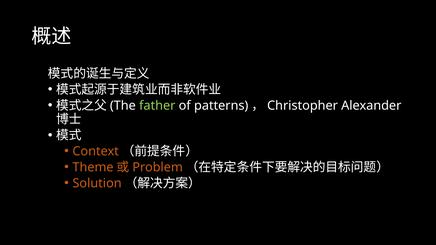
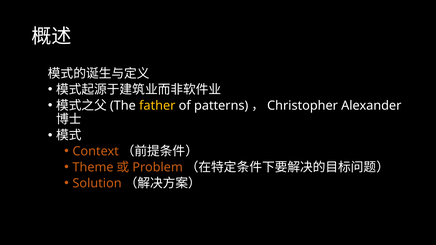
father colour: light green -> yellow (157, 106)
